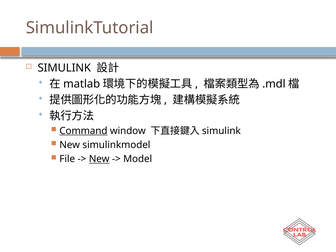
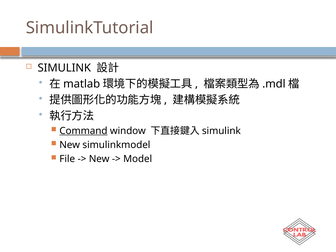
New underline: present -> none (99, 159)
